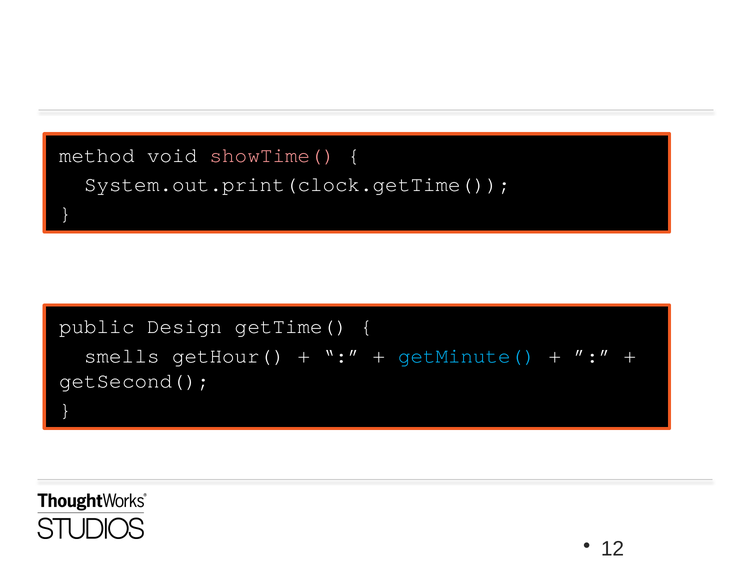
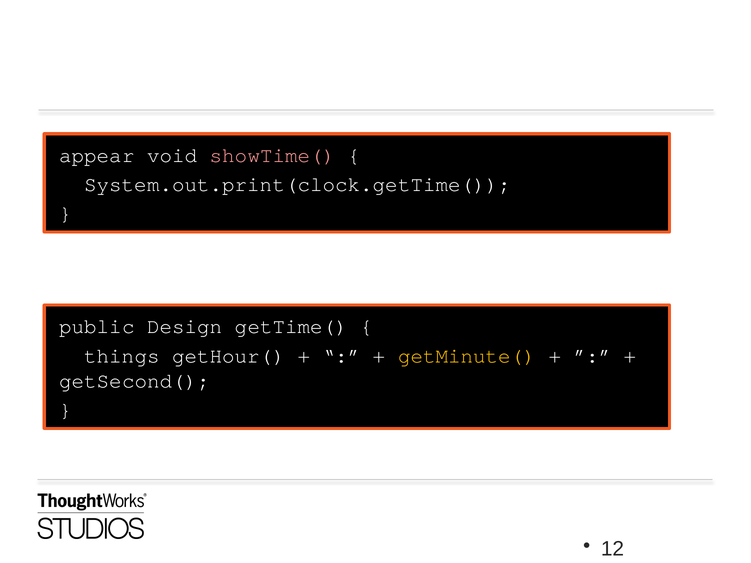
method: method -> appear (97, 155)
smells: smells -> things (122, 356)
getMinute( colour: light blue -> yellow (467, 356)
